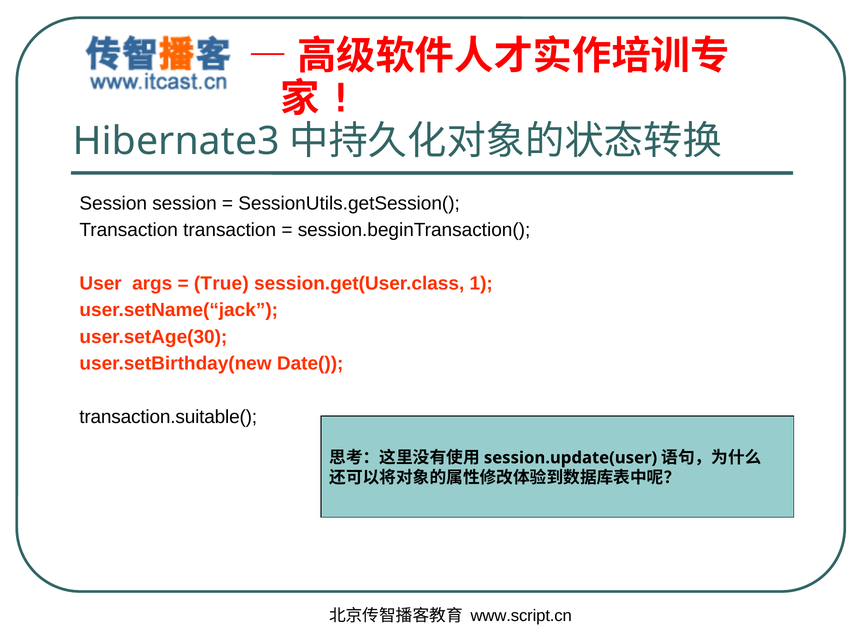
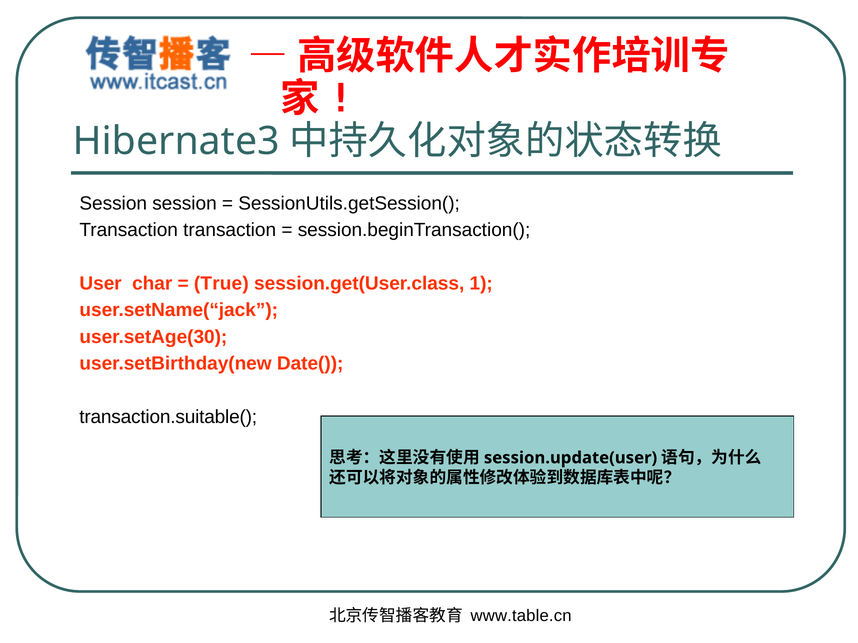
args: args -> char (152, 284)
www.script.cn: www.script.cn -> www.table.cn (521, 616)
